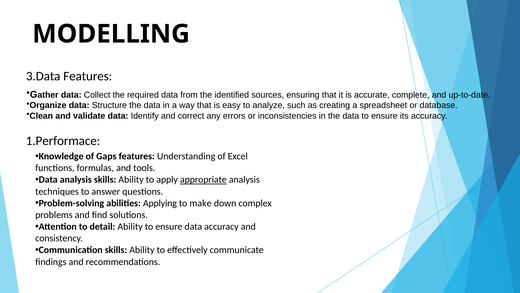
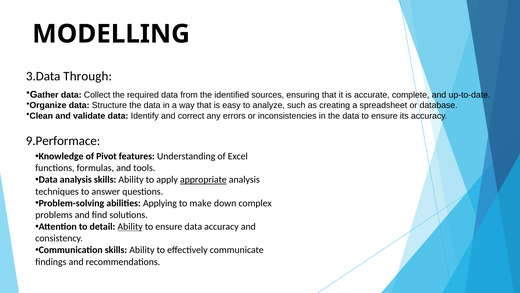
3.Data Features: Features -> Through (88, 76)
1.Performace: 1.Performace -> 9.Performace (63, 141)
Gaps: Gaps -> Pivot (106, 156)
Ability underline: none -> present (130, 226)
